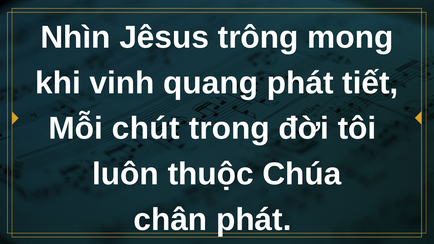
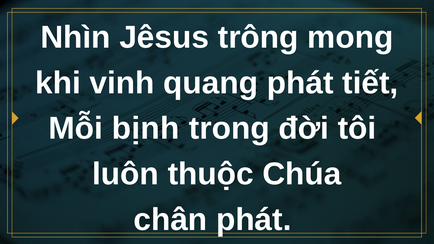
chút: chút -> bịnh (146, 129)
